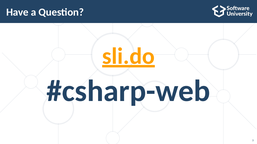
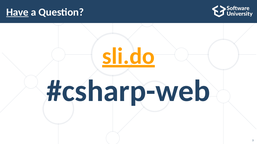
Have underline: none -> present (17, 12)
